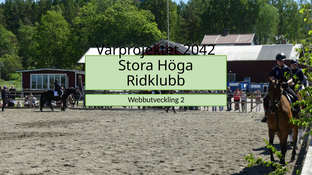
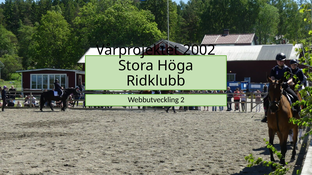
2042: 2042 -> 2002 (199, 50)
